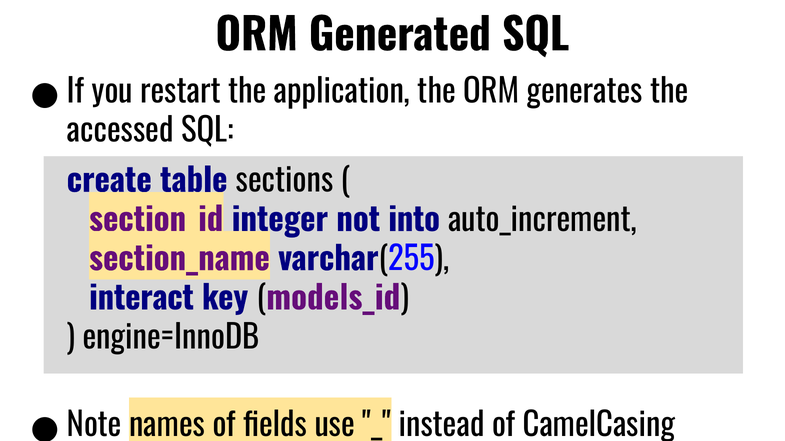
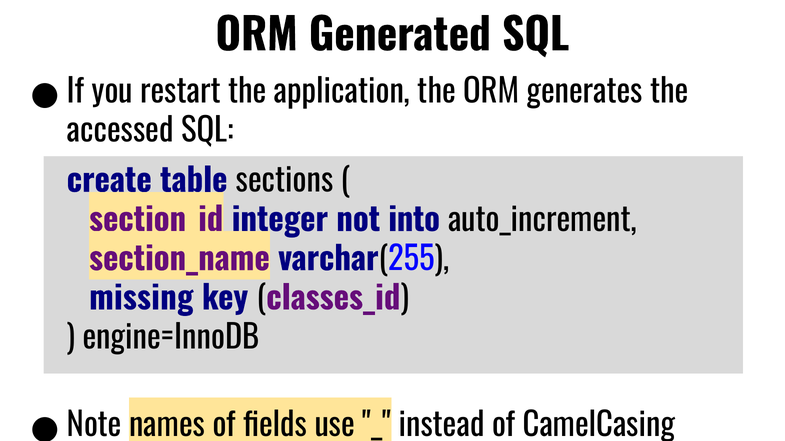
interact: interact -> missing (141, 299)
models_id: models_id -> classes_id (333, 299)
